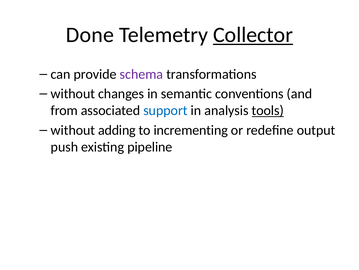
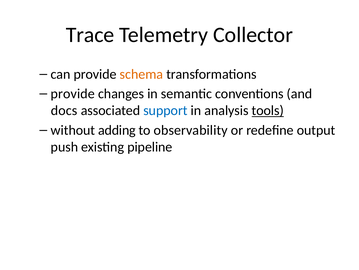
Done: Done -> Trace (90, 35)
Collector underline: present -> none (253, 35)
schema colour: purple -> orange (141, 74)
without: without -> provide (73, 94)
from: from -> docs (64, 110)
incrementing: incrementing -> observability (191, 130)
